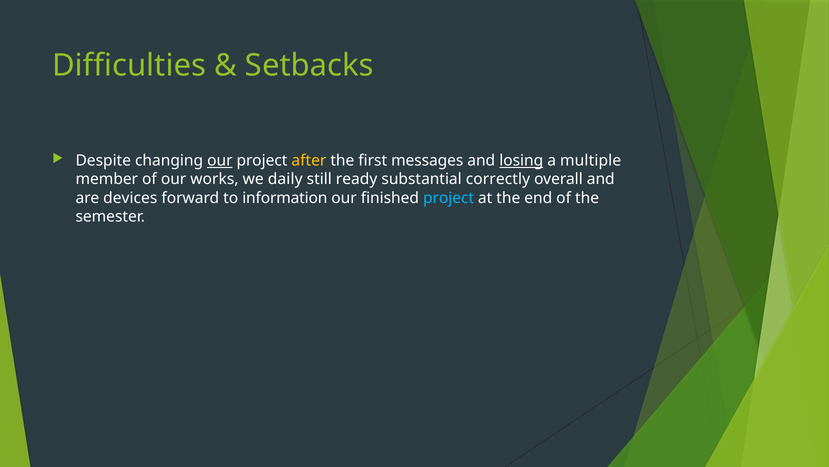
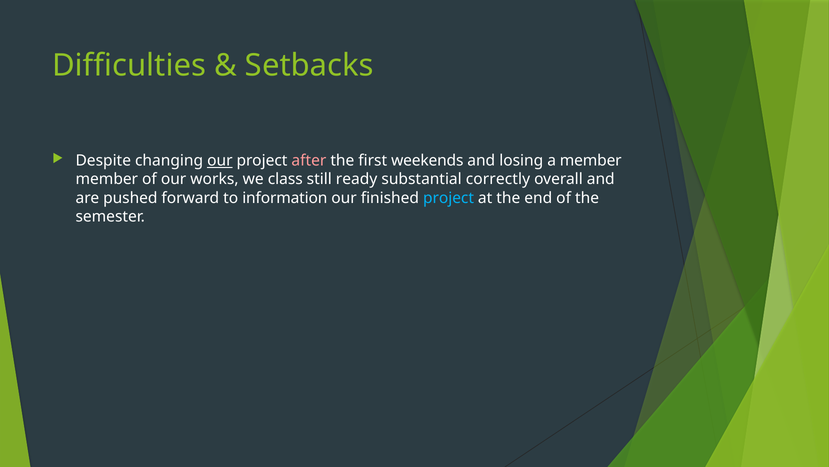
after colour: yellow -> pink (309, 160)
messages: messages -> weekends (427, 160)
losing underline: present -> none (521, 160)
a multiple: multiple -> member (591, 160)
daily: daily -> class (285, 179)
devices: devices -> pushed (130, 198)
